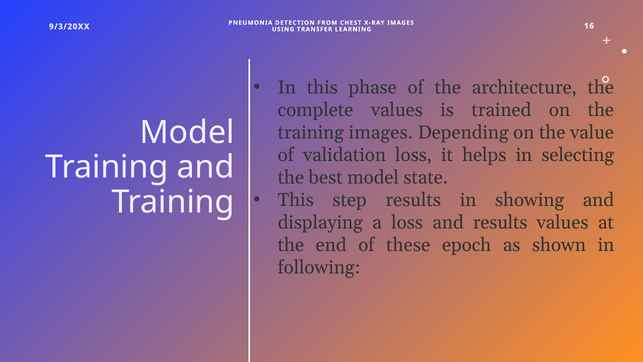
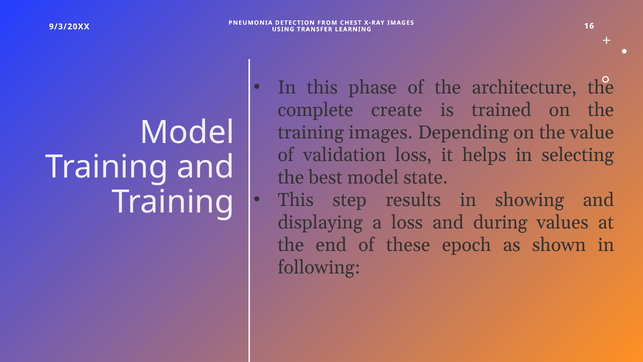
complete values: values -> create (397, 110)
and results: results -> during (500, 222)
